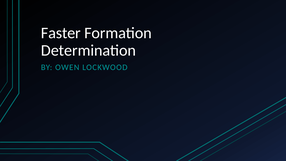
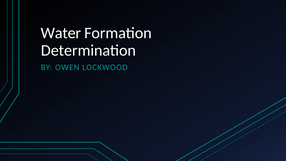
Faster: Faster -> Water (61, 33)
